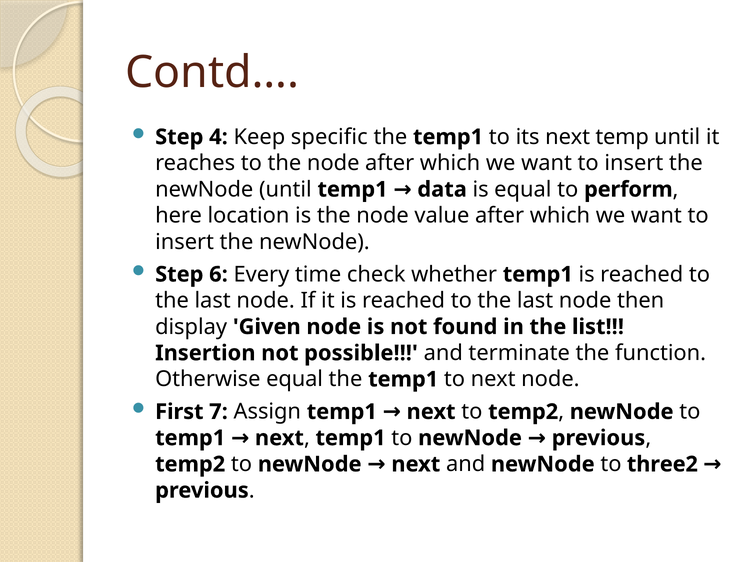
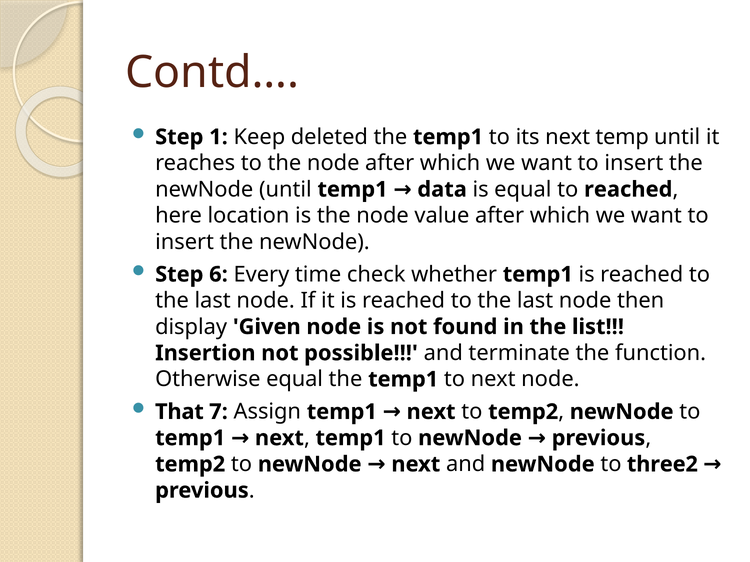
4: 4 -> 1 (218, 137)
specific: specific -> deleted (329, 137)
to perform: perform -> reached (628, 190)
First: First -> That (179, 412)
